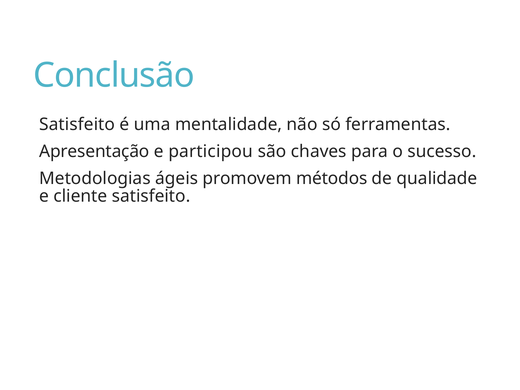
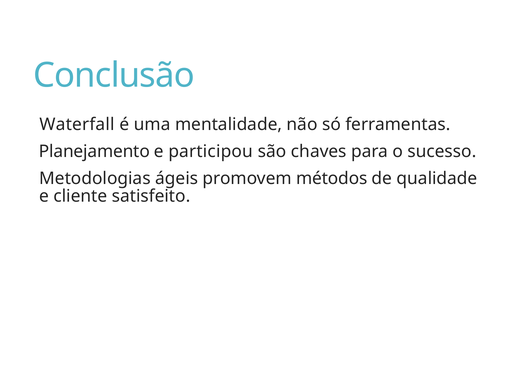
Satisfeito: Satisfeito -> Waterfall (77, 124)
Apresentação: Apresentação -> Planejamento (94, 151)
